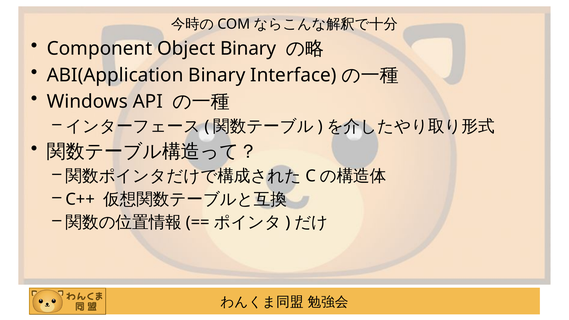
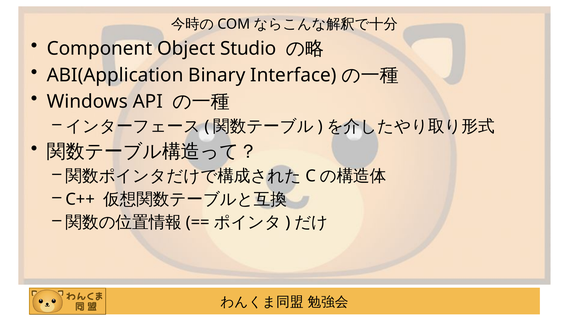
Object Binary: Binary -> Studio (248, 49)
